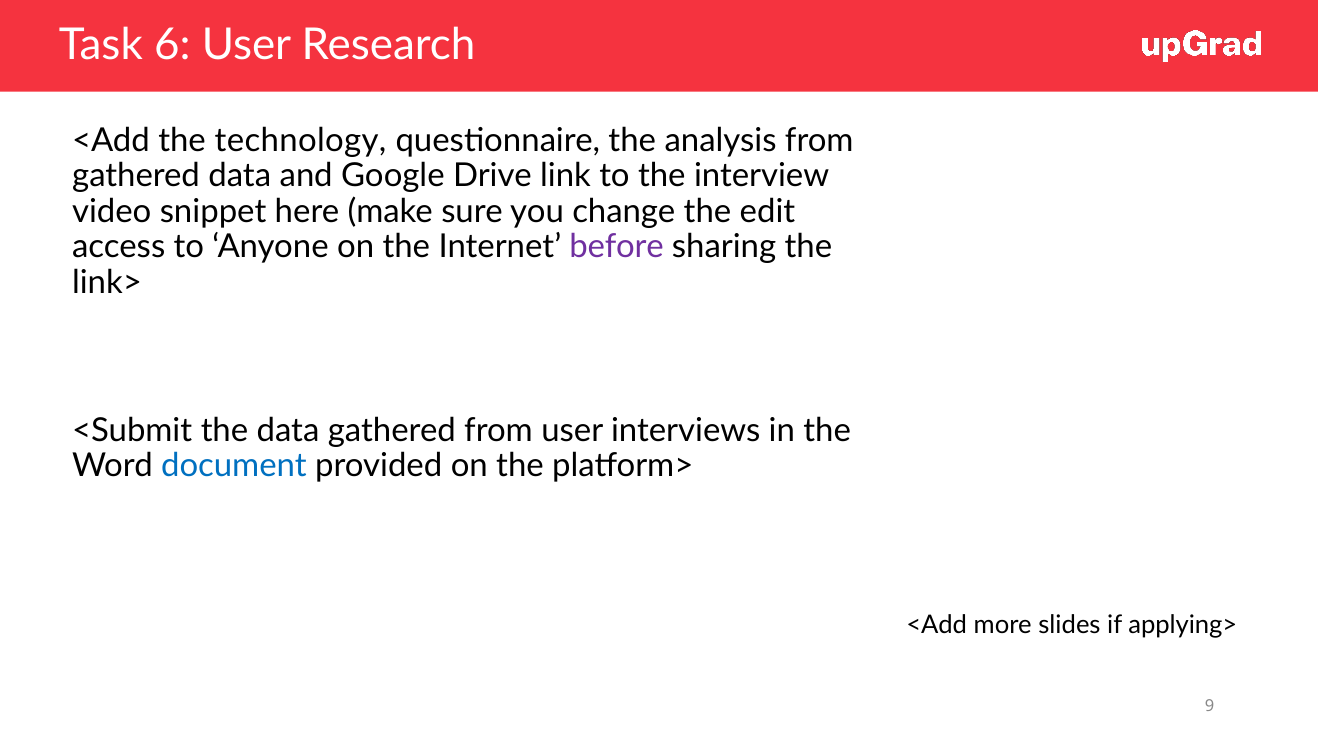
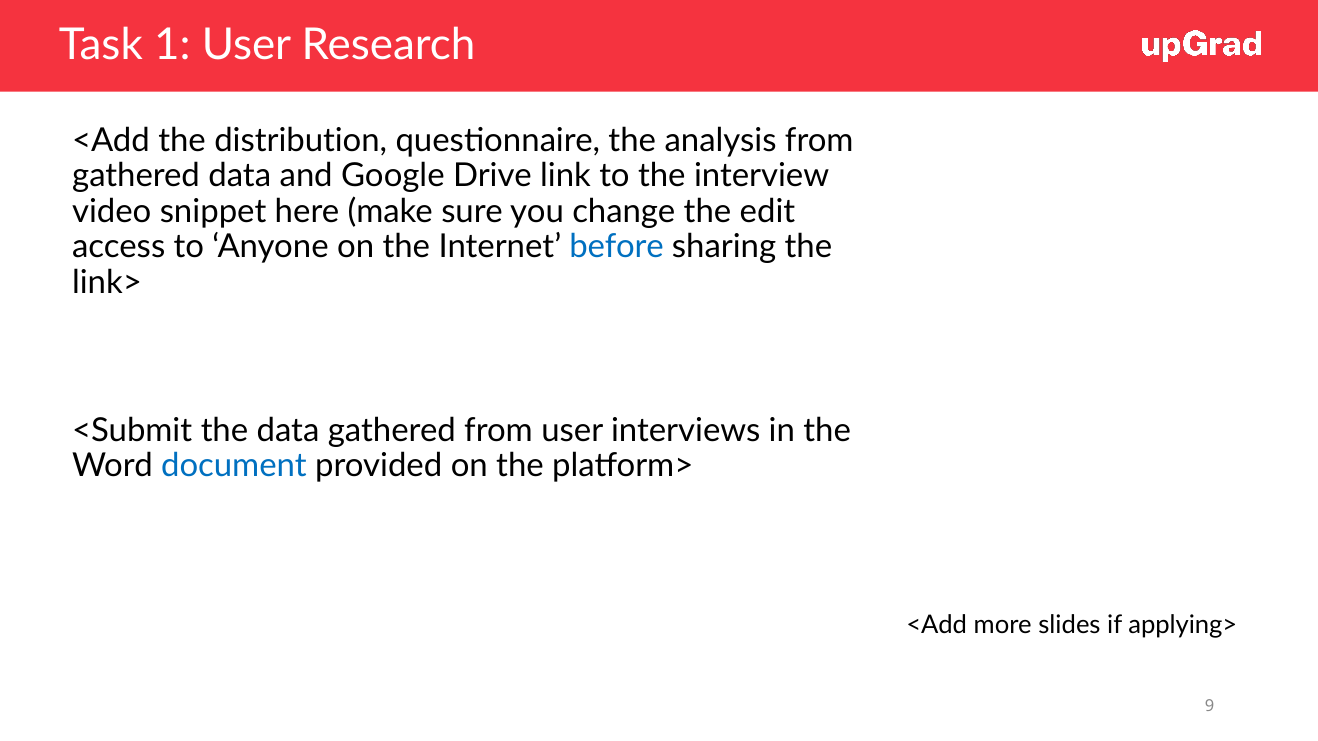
6: 6 -> 1 (172, 45)
technology: technology -> distribution (301, 140)
before colour: purple -> blue (617, 247)
